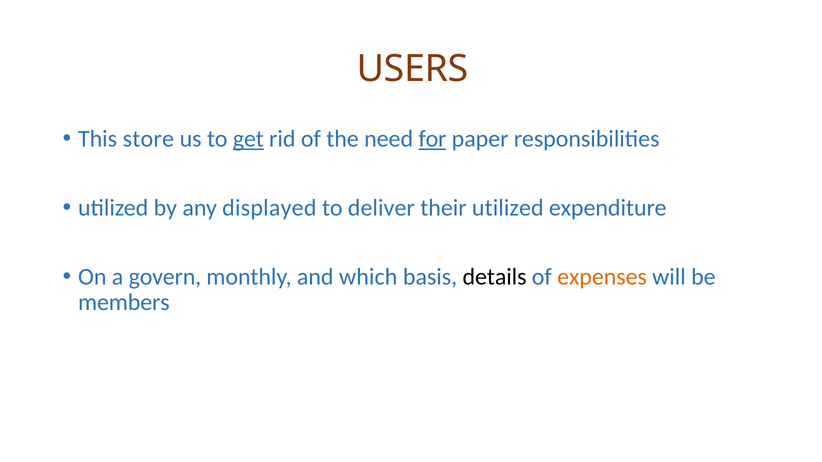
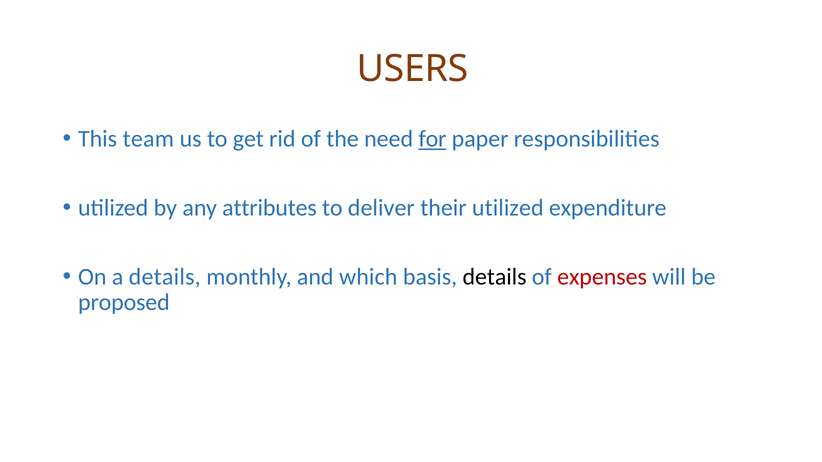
store: store -> team (148, 139)
get underline: present -> none (248, 139)
displayed: displayed -> attributes (270, 208)
a govern: govern -> details (165, 277)
expenses colour: orange -> red (602, 277)
members: members -> proposed (124, 303)
